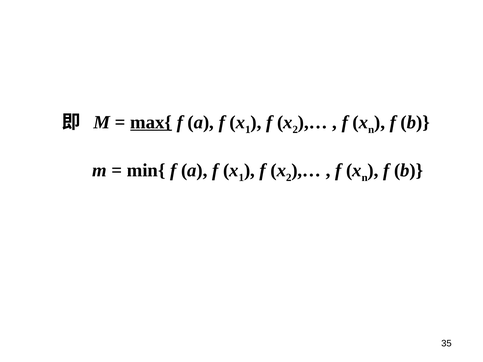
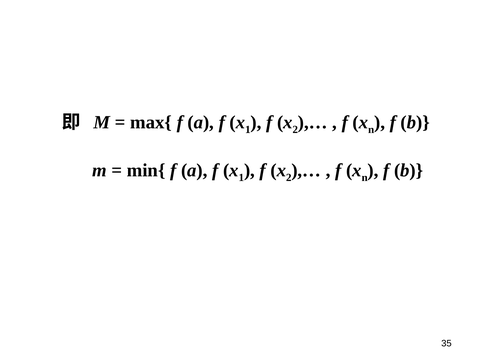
max{ underline: present -> none (151, 122)
